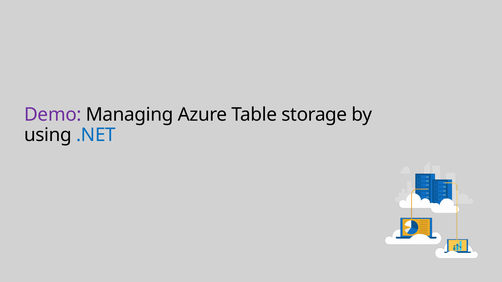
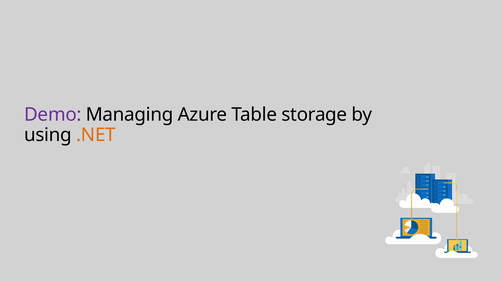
.NET colour: blue -> orange (96, 135)
